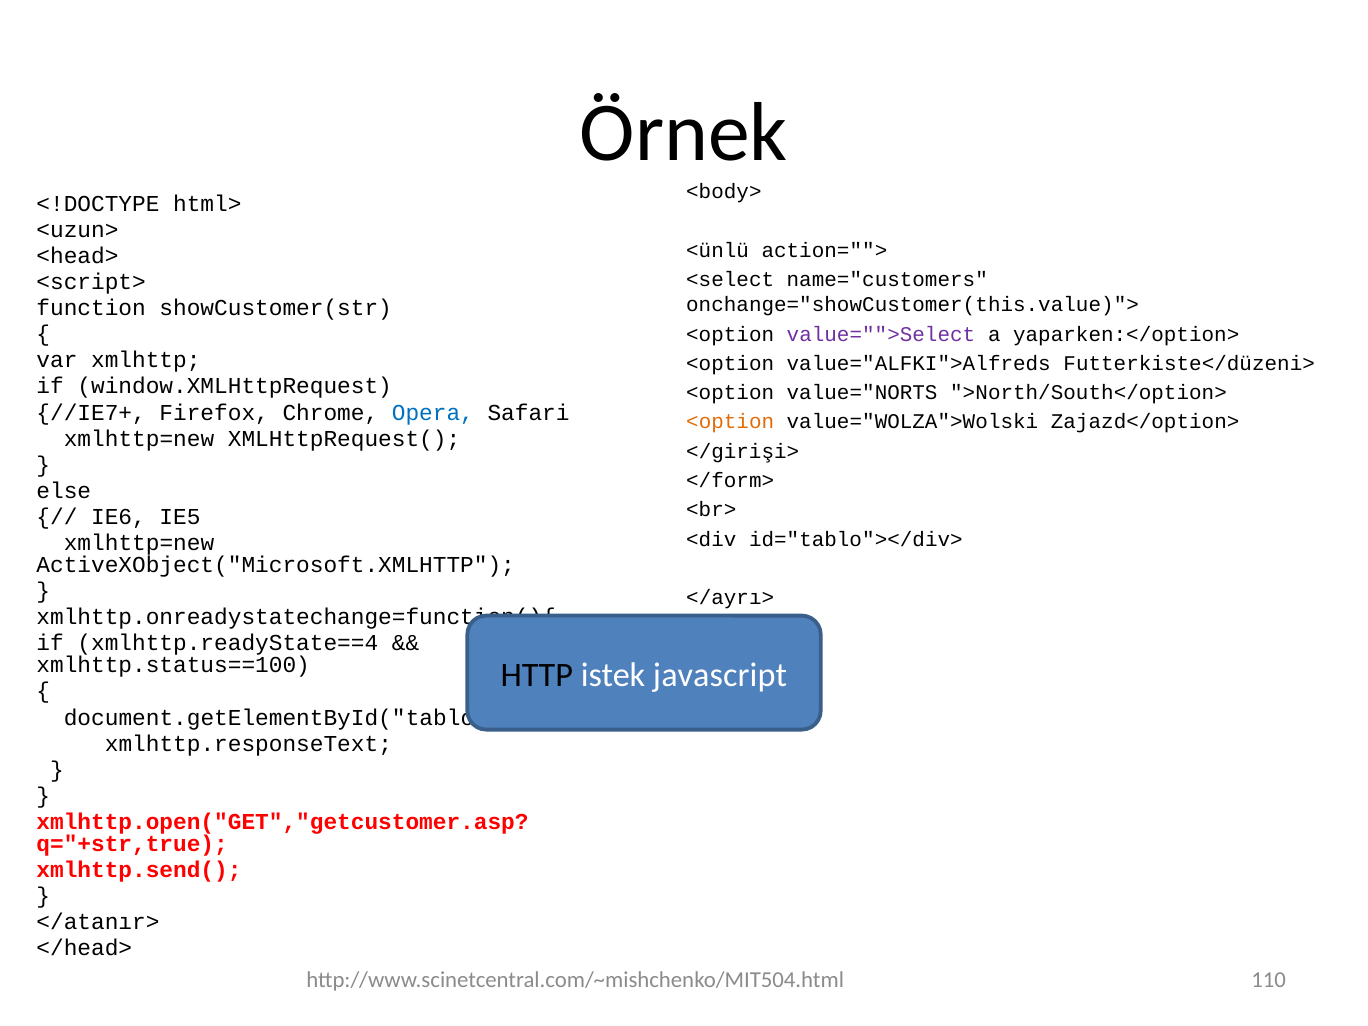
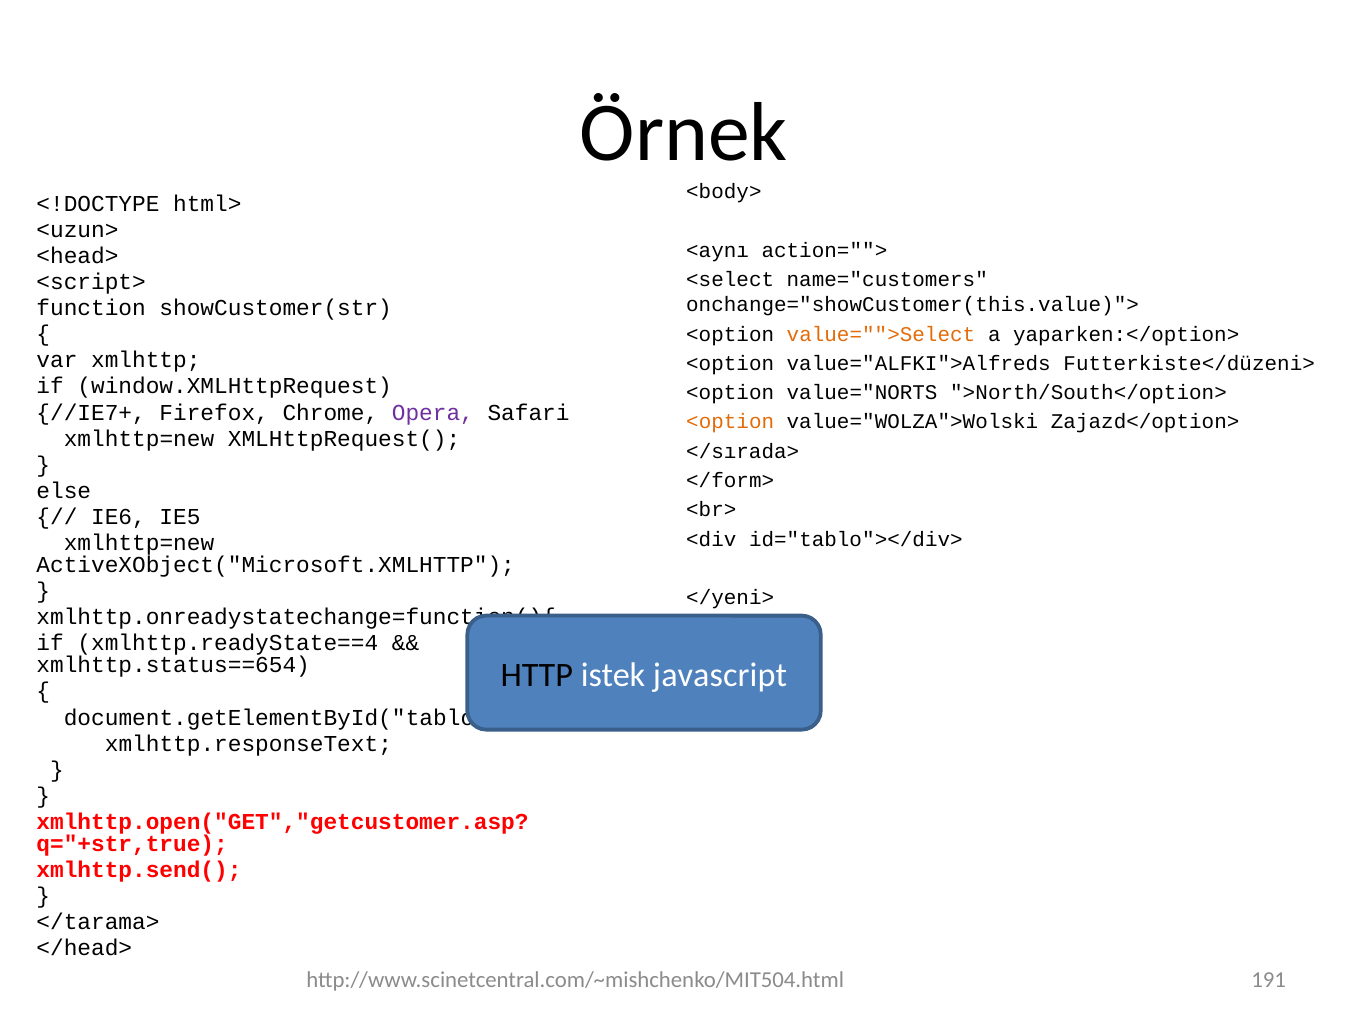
<ünlü: <ünlü -> <aynı (718, 250)
value="">Select colour: purple -> orange (881, 334)
Opera colour: blue -> purple (433, 413)
</girişi>: </girişi> -> </sırada> (743, 451)
</ayrı>: </ayrı> -> </yeni> (730, 598)
xmlhttp.status==100: xmlhttp.status==100 -> xmlhttp.status==654 (173, 665)
</atanır>: </atanır> -> </tarama> (98, 922)
110: 110 -> 191 (1269, 980)
